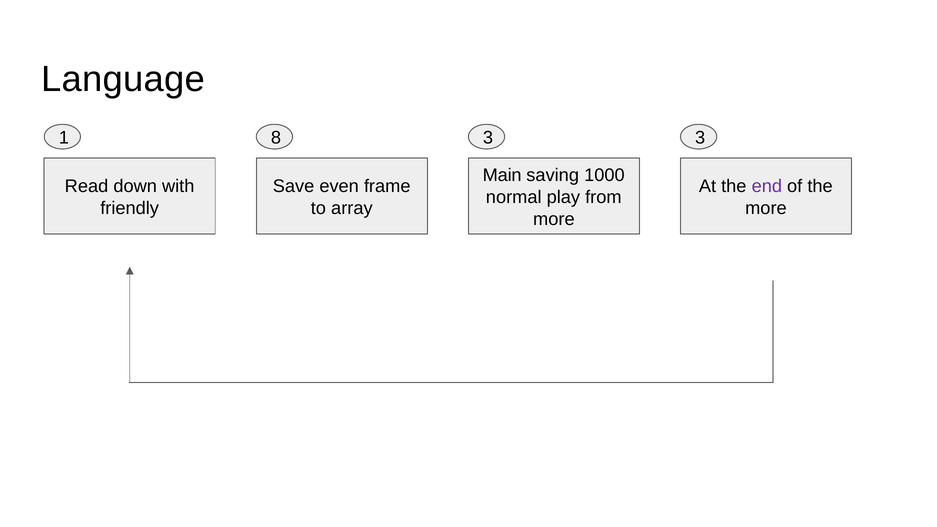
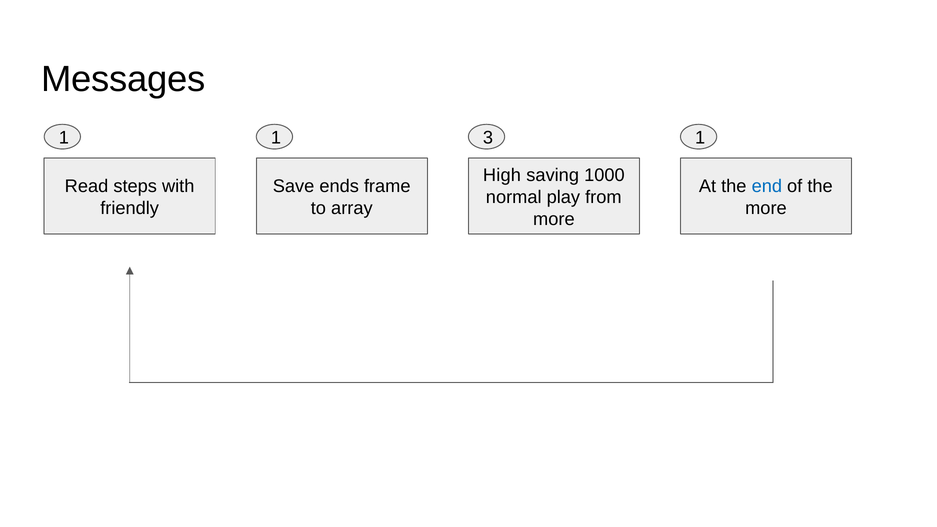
Language: Language -> Messages (123, 79)
1 8: 8 -> 1 (276, 138)
3 3: 3 -> 1 (700, 138)
Main: Main -> High (502, 175)
down: down -> steps (135, 186)
even: even -> ends (339, 186)
end colour: purple -> blue (767, 186)
